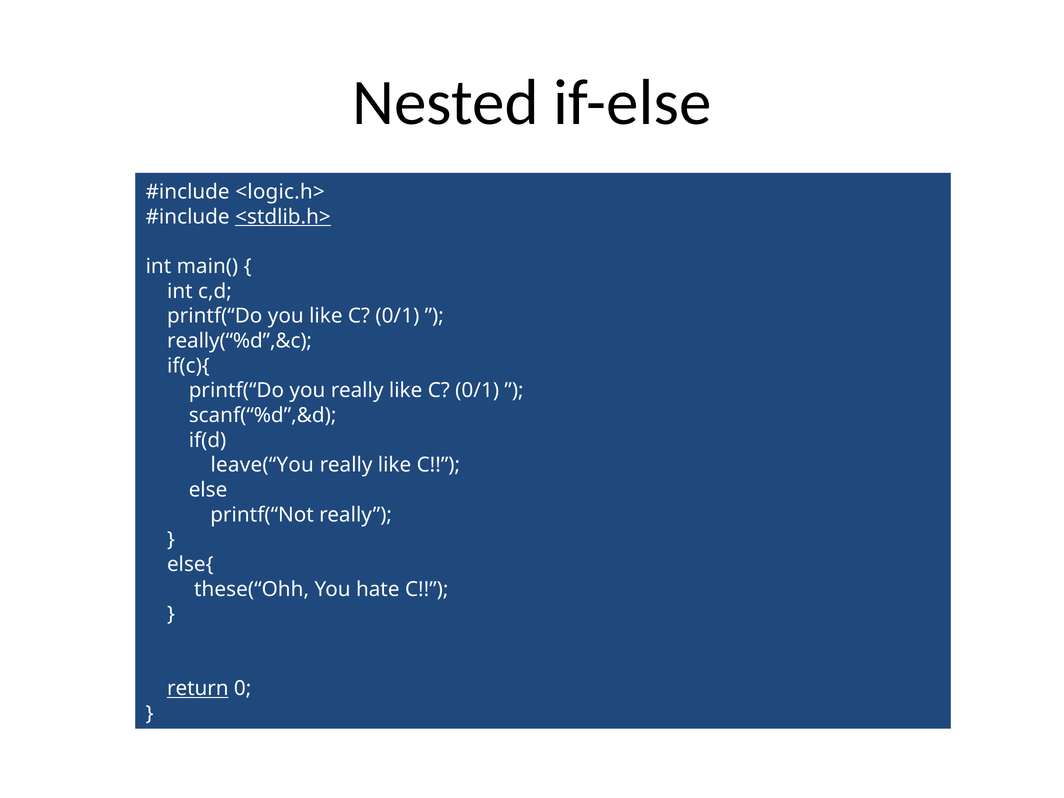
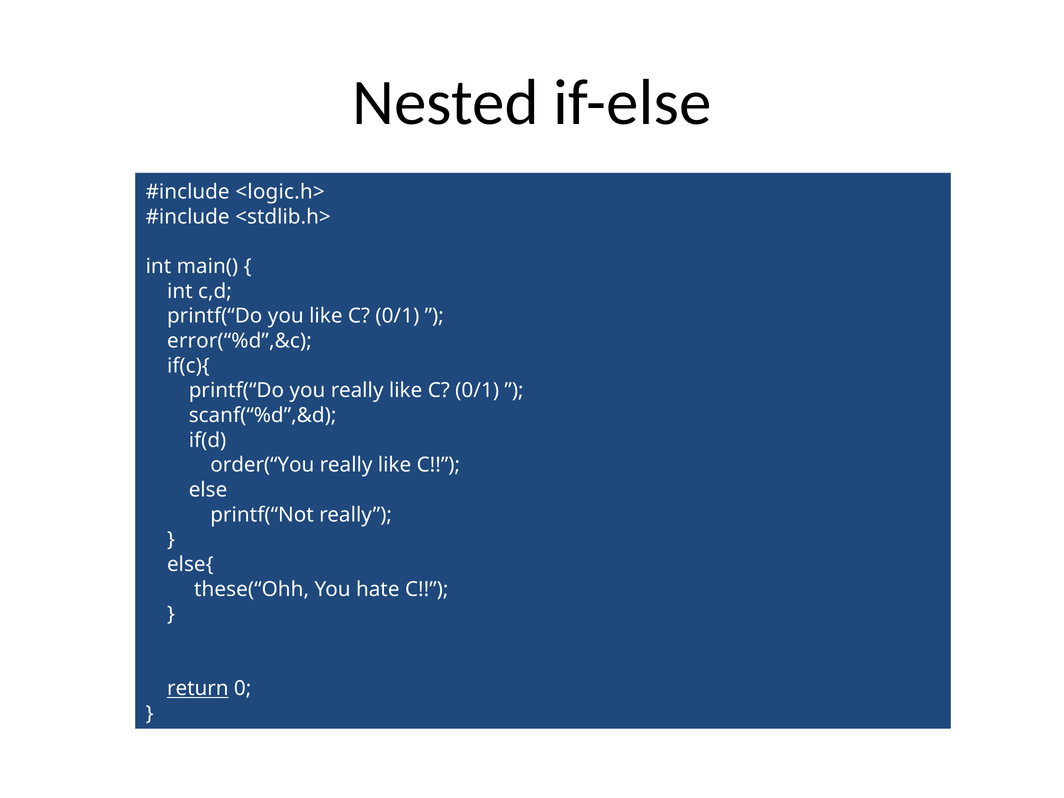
<stdlib.h> underline: present -> none (283, 217)
really(“%d”,&c: really(“%d”,&c -> error(“%d”,&c (239, 341)
leave(“You: leave(“You -> order(“You (262, 465)
